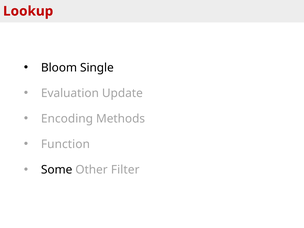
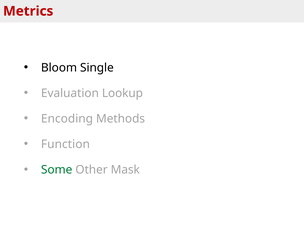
Lookup: Lookup -> Metrics (28, 11)
Update: Update -> Lookup (122, 93)
Some colour: black -> green (57, 170)
Filter: Filter -> Mask (125, 170)
